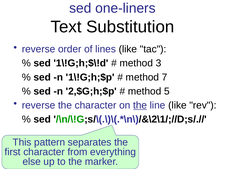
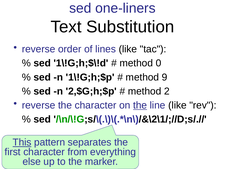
3: 3 -> 0 (158, 63)
7: 7 -> 9 (165, 77)
5: 5 -> 2 (167, 91)
This underline: none -> present (22, 142)
